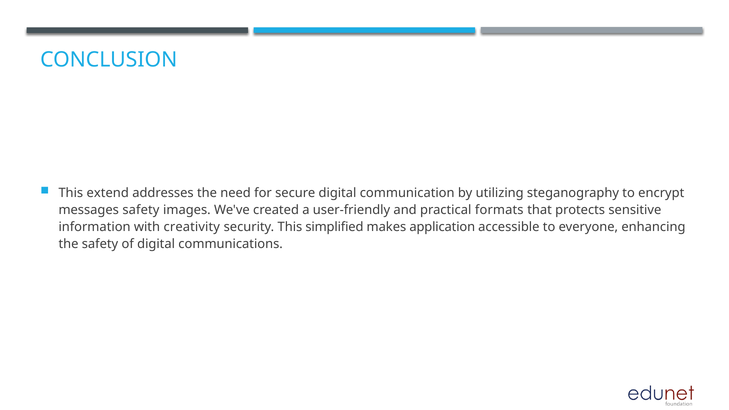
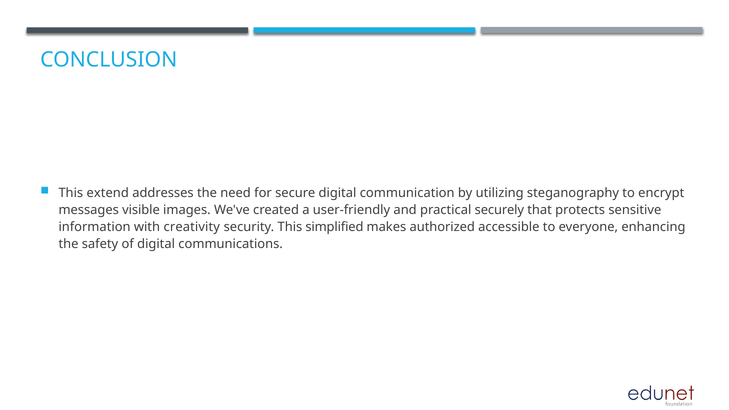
messages safety: safety -> visible (141, 210)
formats: formats -> securely (499, 210)
application: application -> authorized (442, 227)
